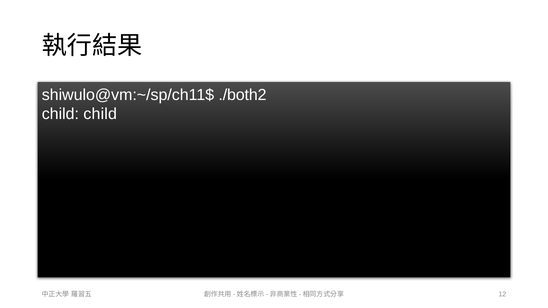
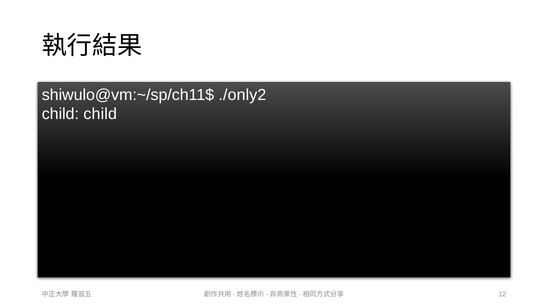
./both2: ./both2 -> ./only2 (242, 95)
